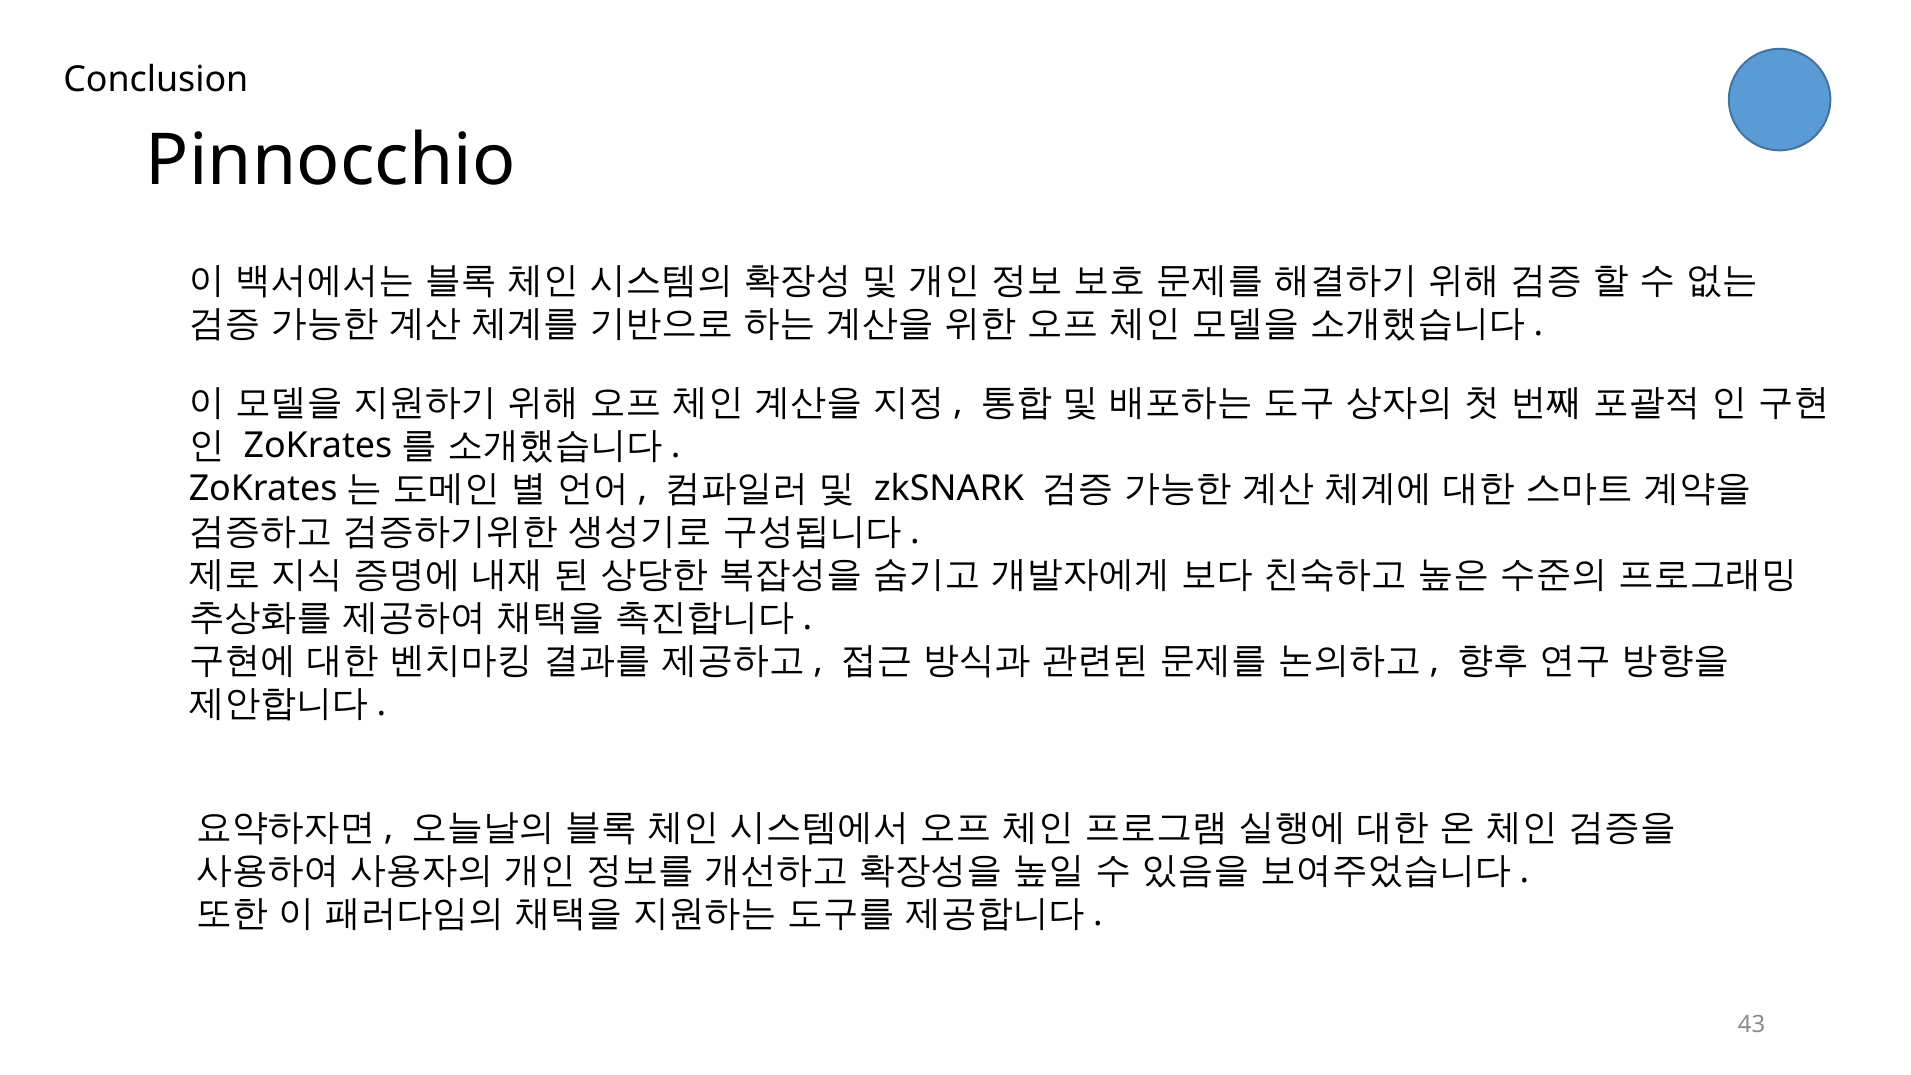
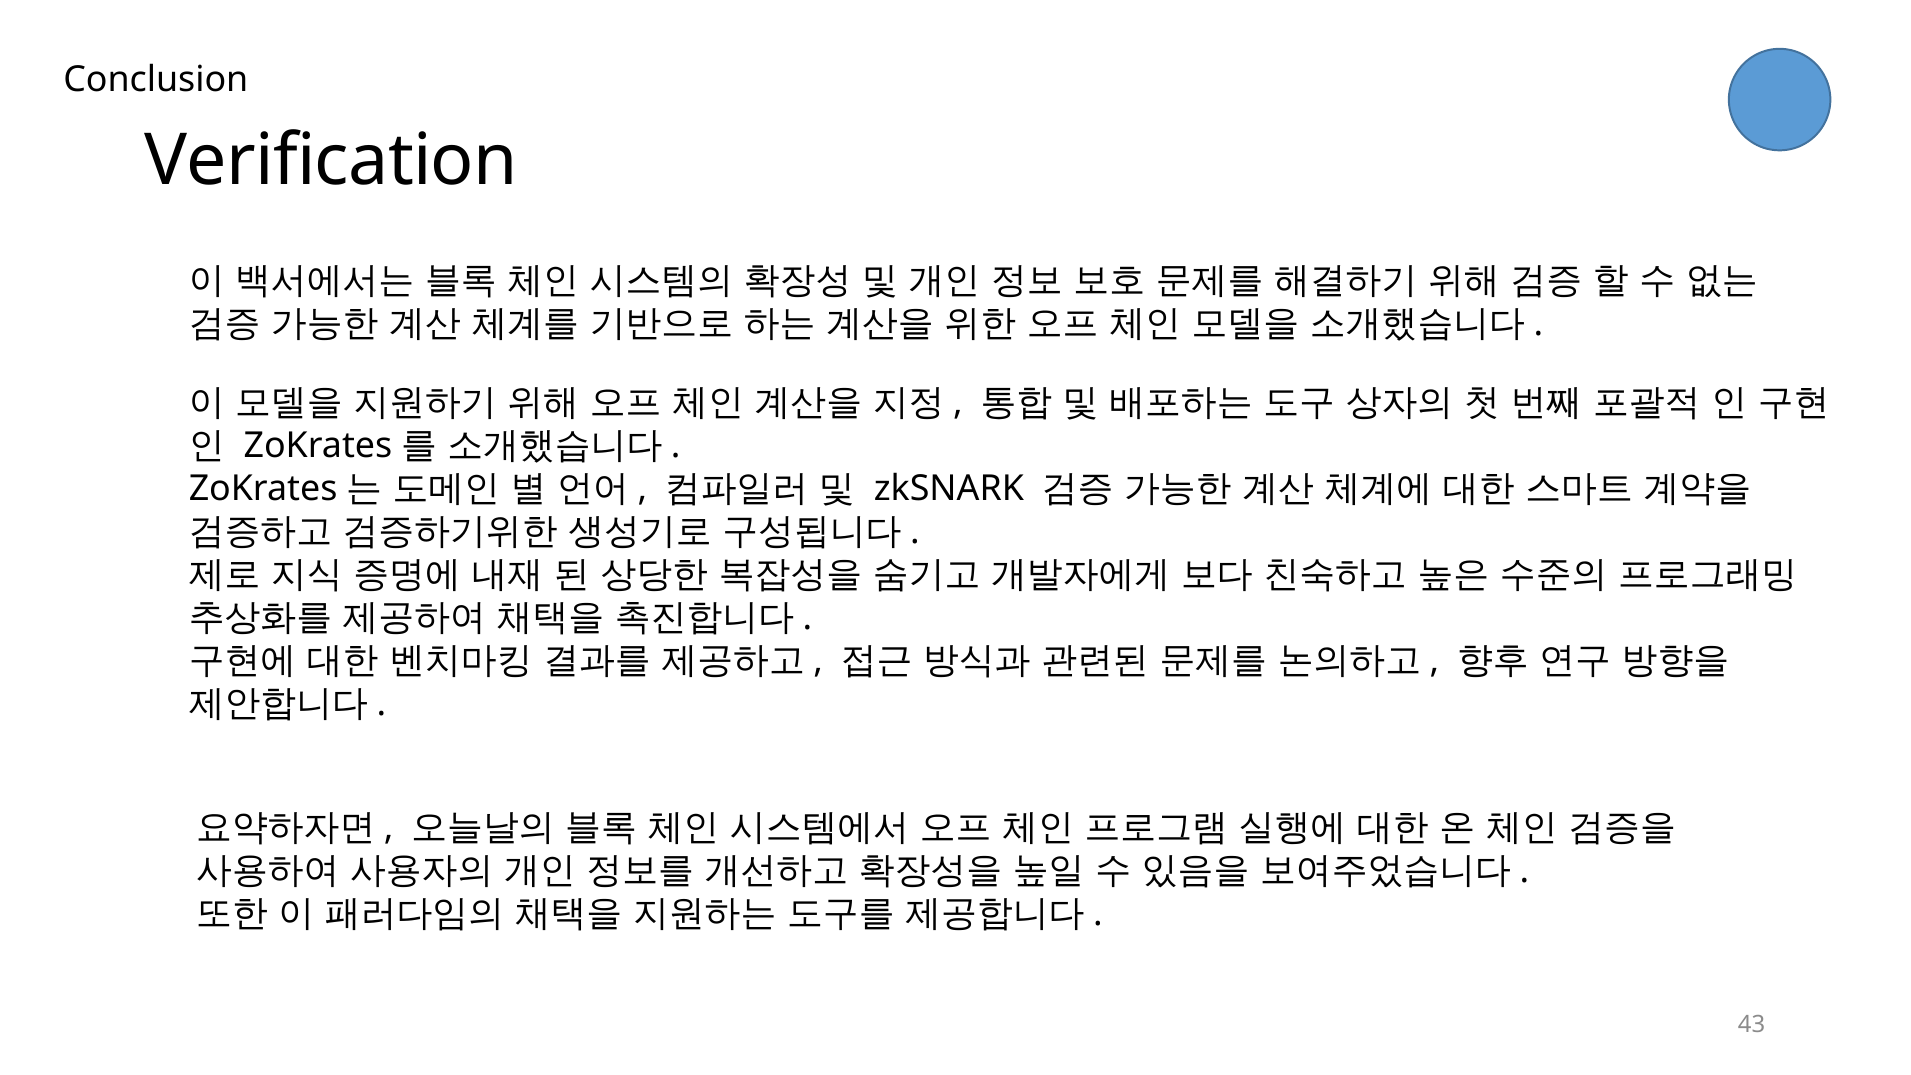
Pinnocchio: Pinnocchio -> Verification (331, 161)
